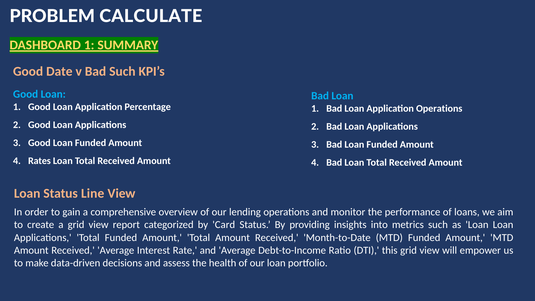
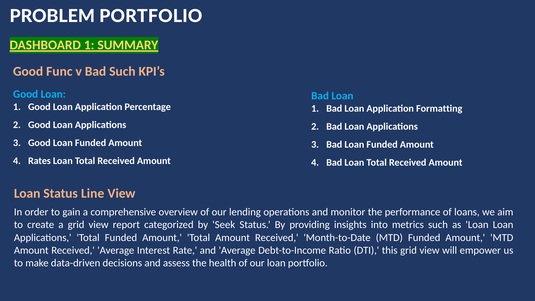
PROBLEM CALCULATE: CALCULATE -> PORTFOLIO (151, 16)
Date: Date -> Func (59, 72)
Application Operations: Operations -> Formatting (439, 108)
Card: Card -> Seek (224, 225)
